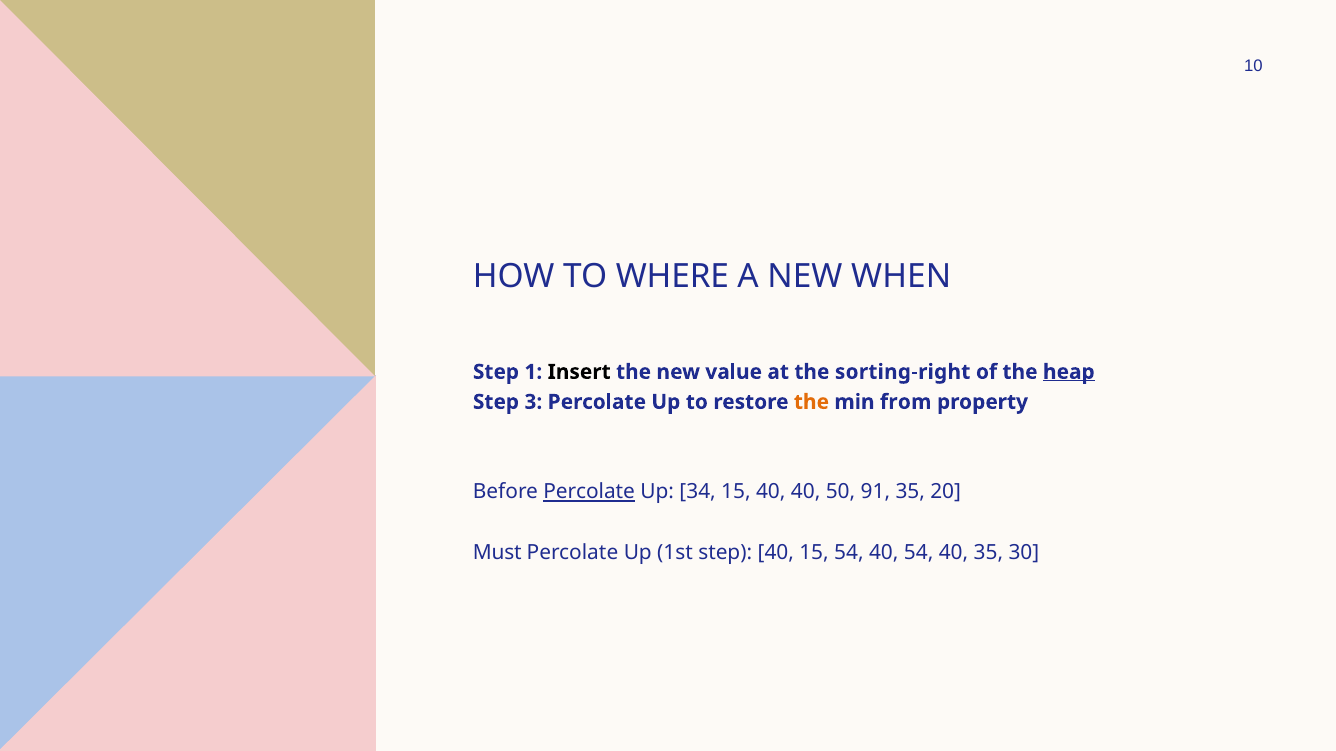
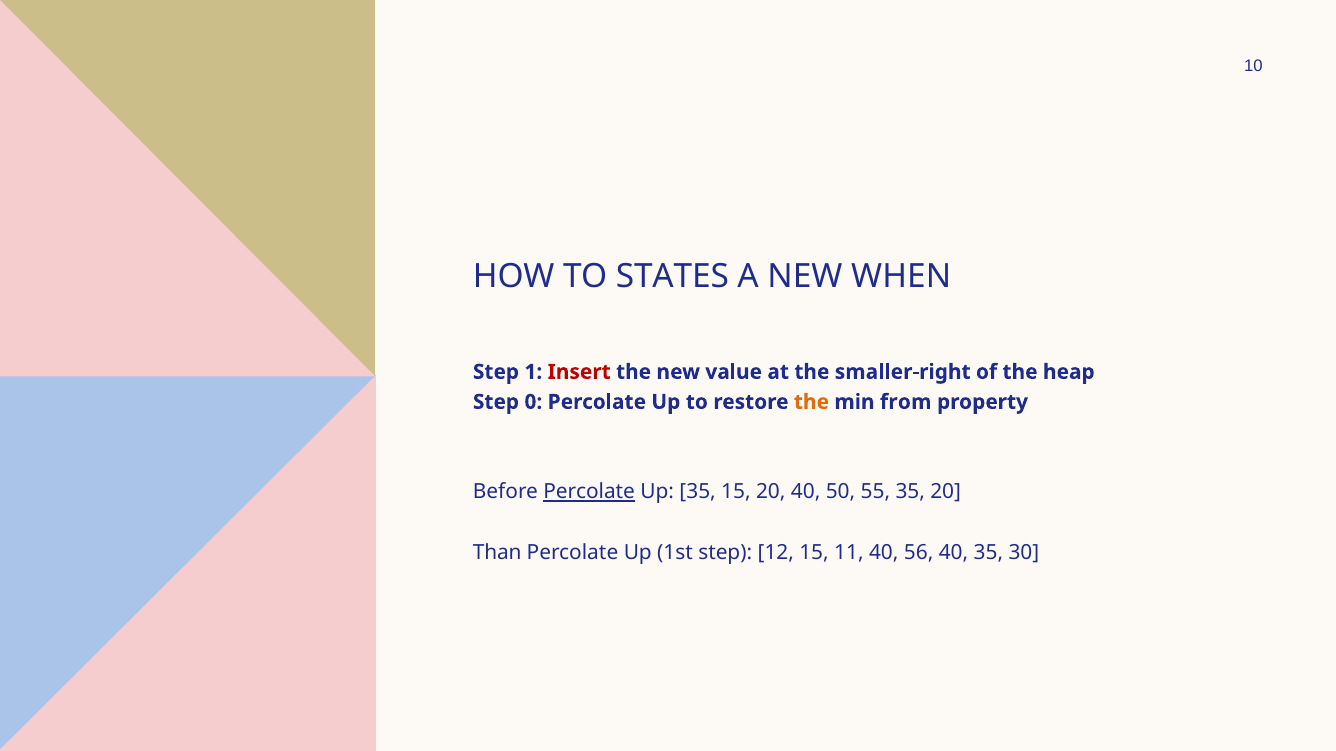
WHERE: WHERE -> STATES (672, 277)
Insert colour: black -> red (579, 372)
sorting-right: sorting-right -> smaller-right (903, 372)
heap underline: present -> none (1069, 372)
3: 3 -> 0 (533, 402)
Up 34: 34 -> 35 (698, 492)
15 40: 40 -> 20 (771, 492)
91: 91 -> 55 (875, 492)
Must: Must -> Than (497, 552)
step 40: 40 -> 12 (776, 552)
15 54: 54 -> 11 (849, 552)
40 54: 54 -> 56 (919, 552)
